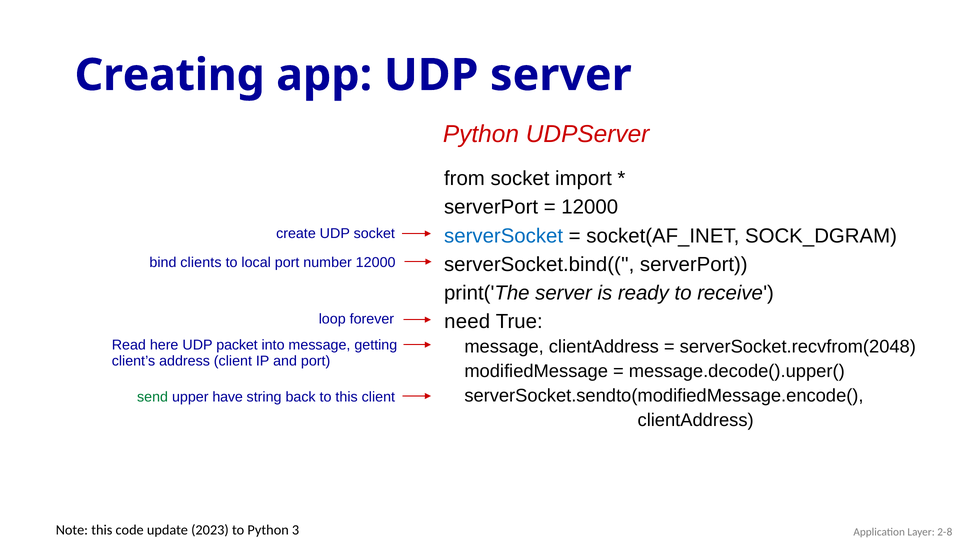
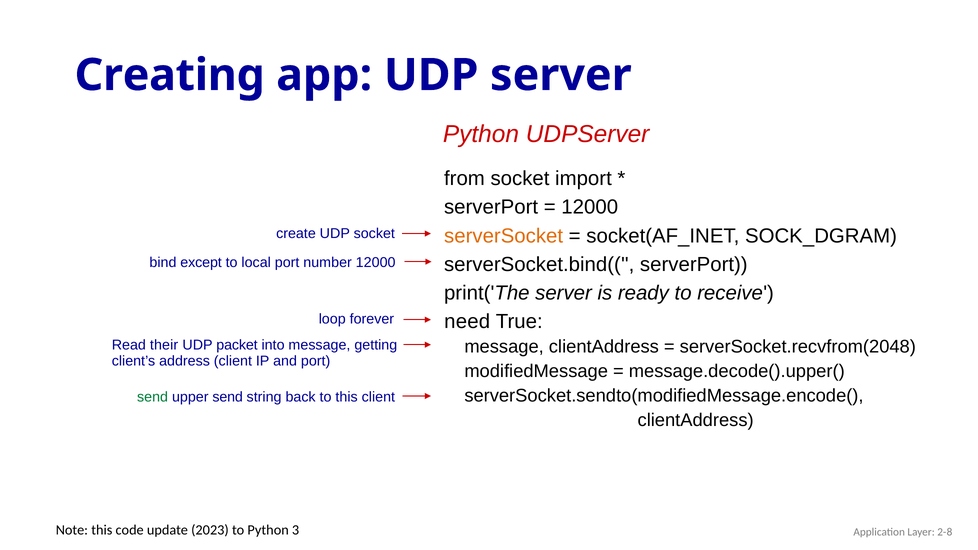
serverSocket colour: blue -> orange (504, 236)
clients: clients -> except (201, 263)
here: here -> their (164, 345)
upper have: have -> send (228, 397)
